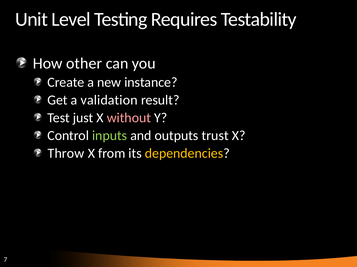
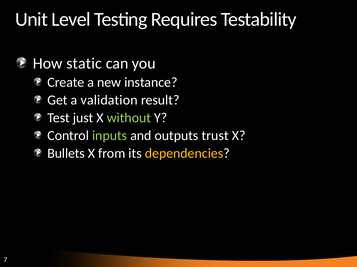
other: other -> static (84, 64)
without colour: pink -> light green (129, 118)
Throw: Throw -> Bullets (66, 154)
